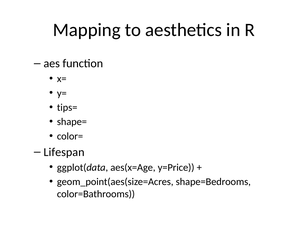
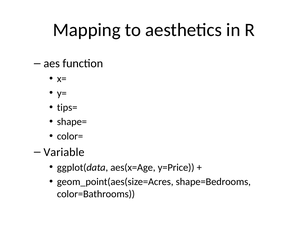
Lifespan: Lifespan -> Variable (64, 152)
